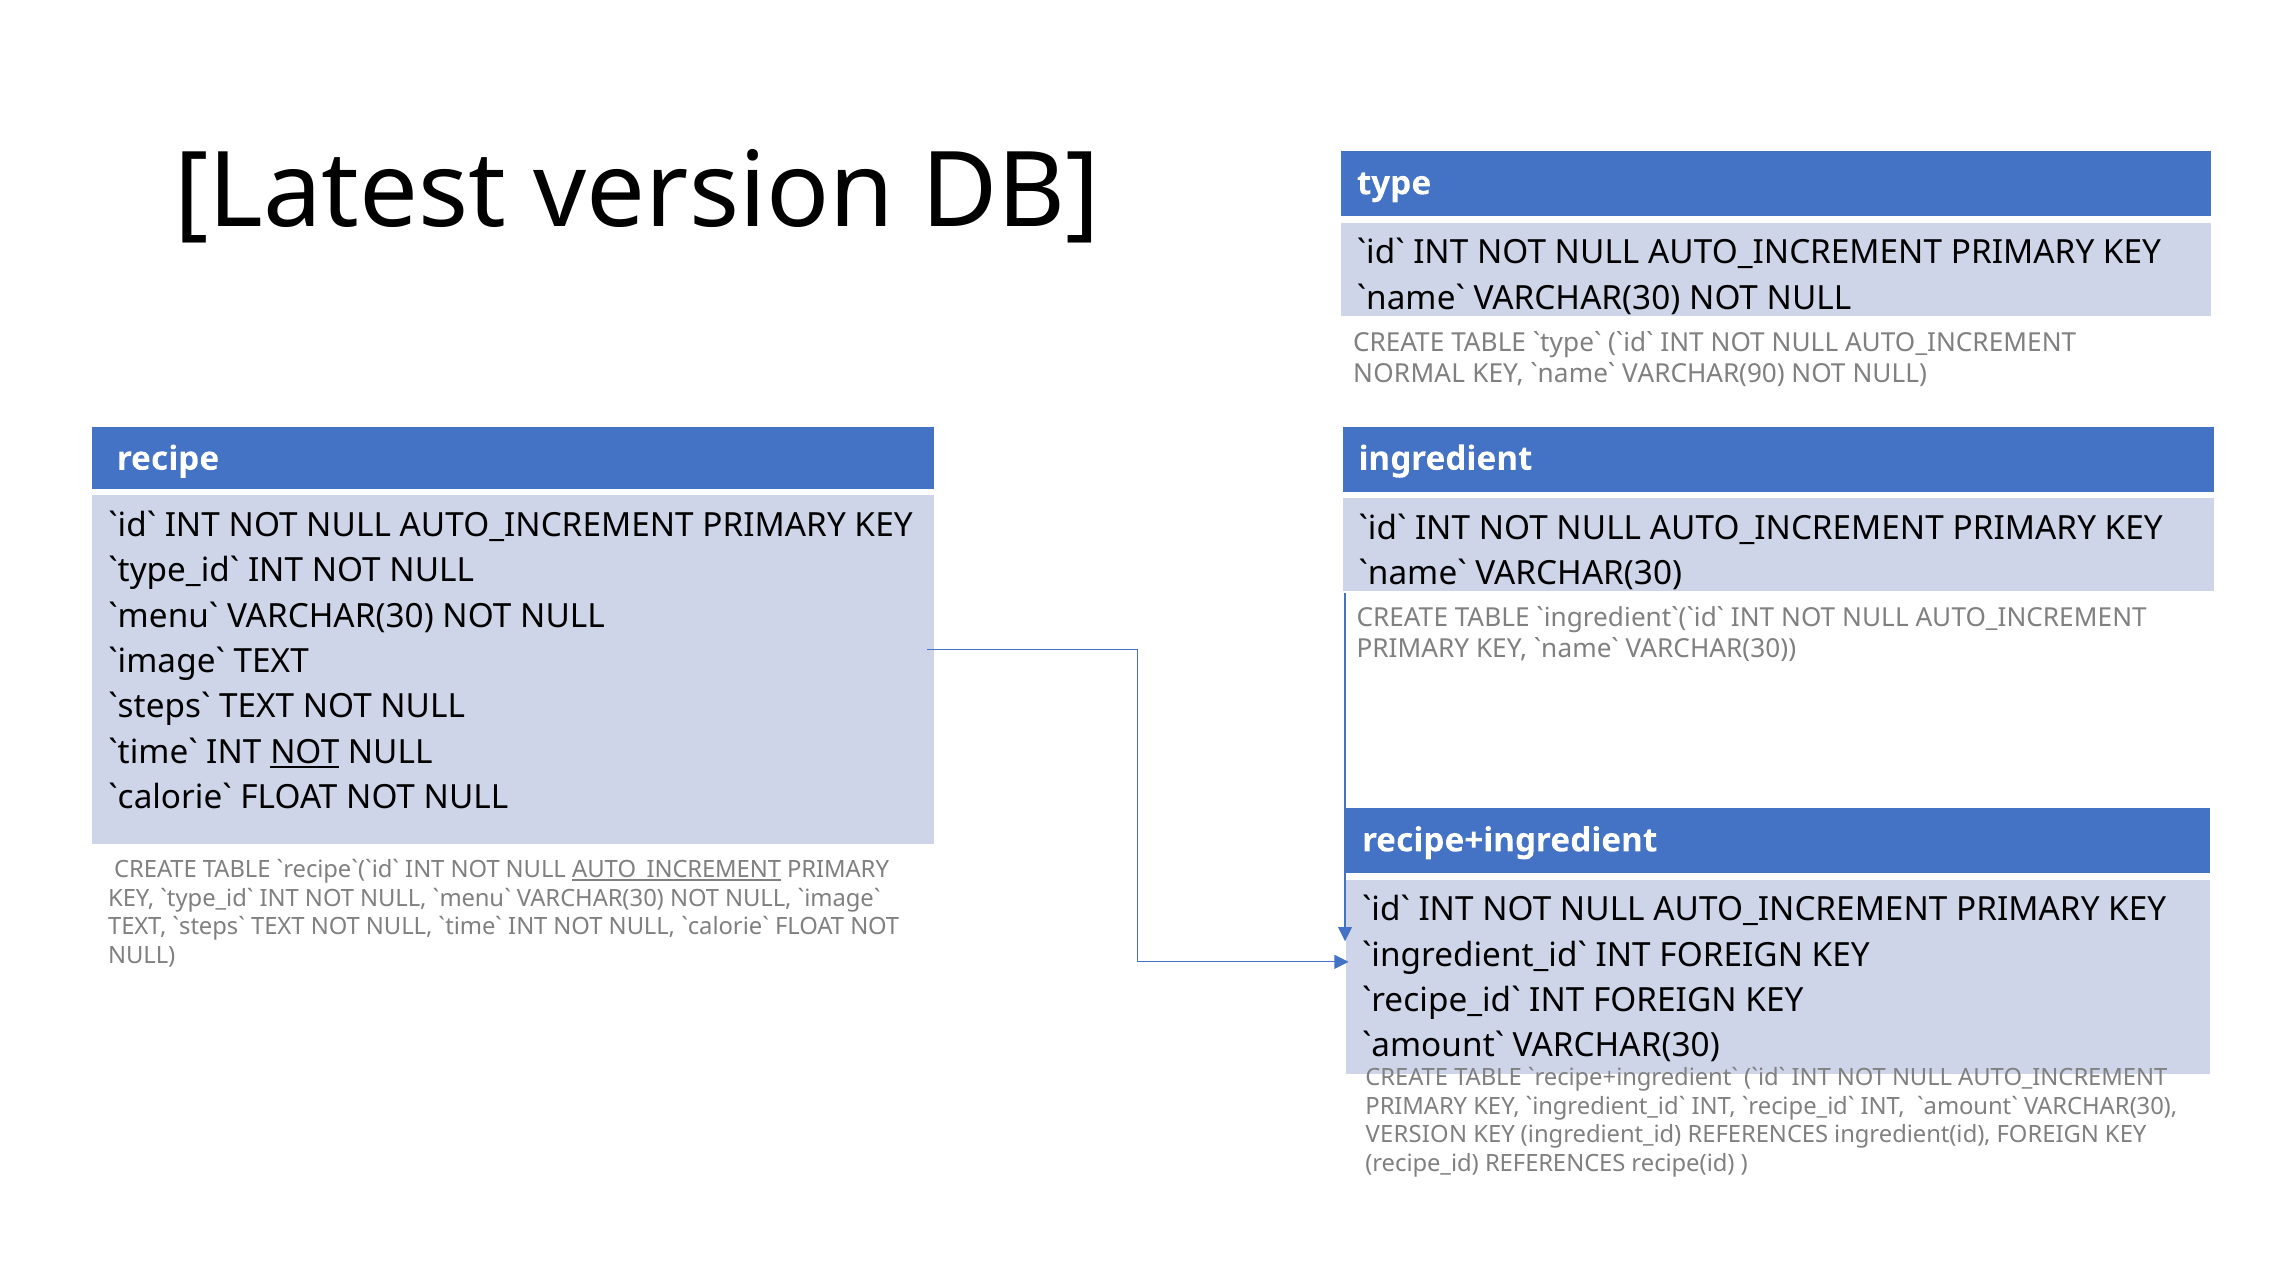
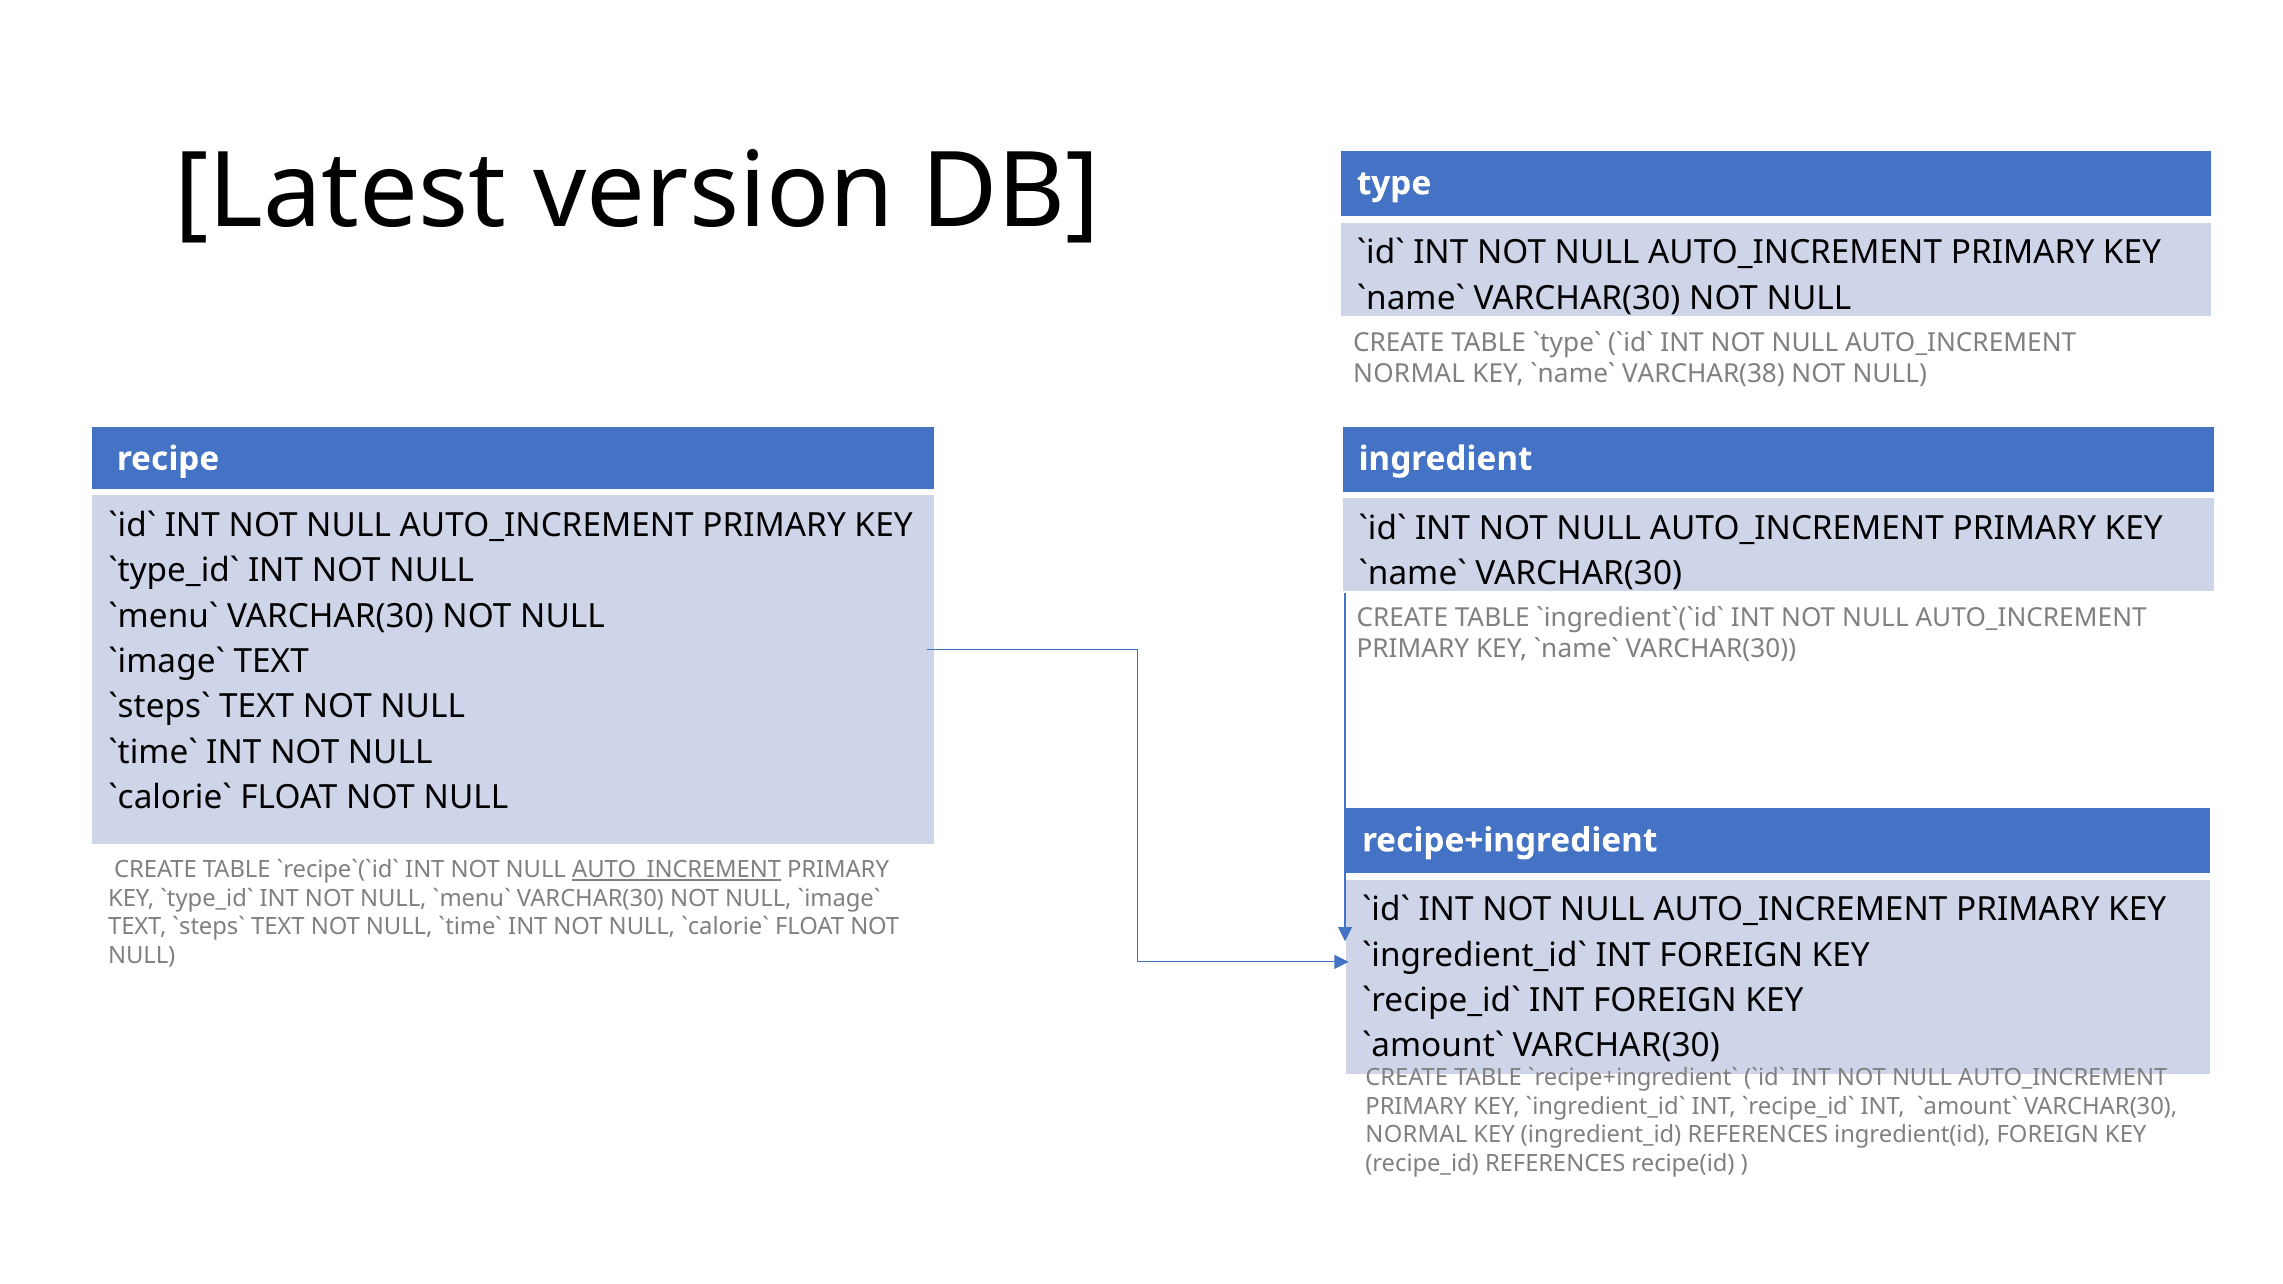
VARCHAR(90: VARCHAR(90 -> VARCHAR(38 (1703, 374)
NOT underline: present -> none (305, 752)
VERSION: VERSION -> NORMAL (1416, 1135)
